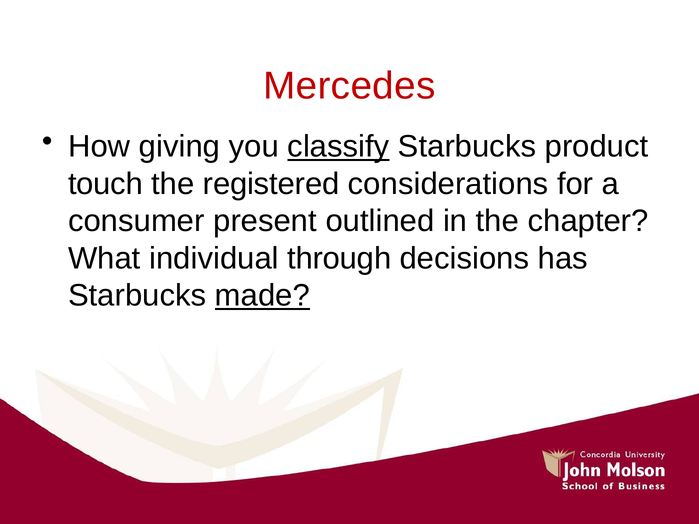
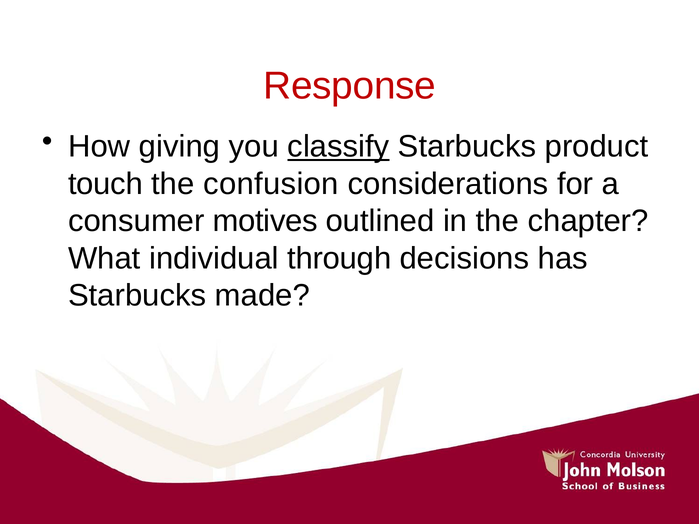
Mercedes: Mercedes -> Response (350, 86)
registered: registered -> confusion (271, 184)
present: present -> motives (265, 221)
made underline: present -> none (262, 296)
